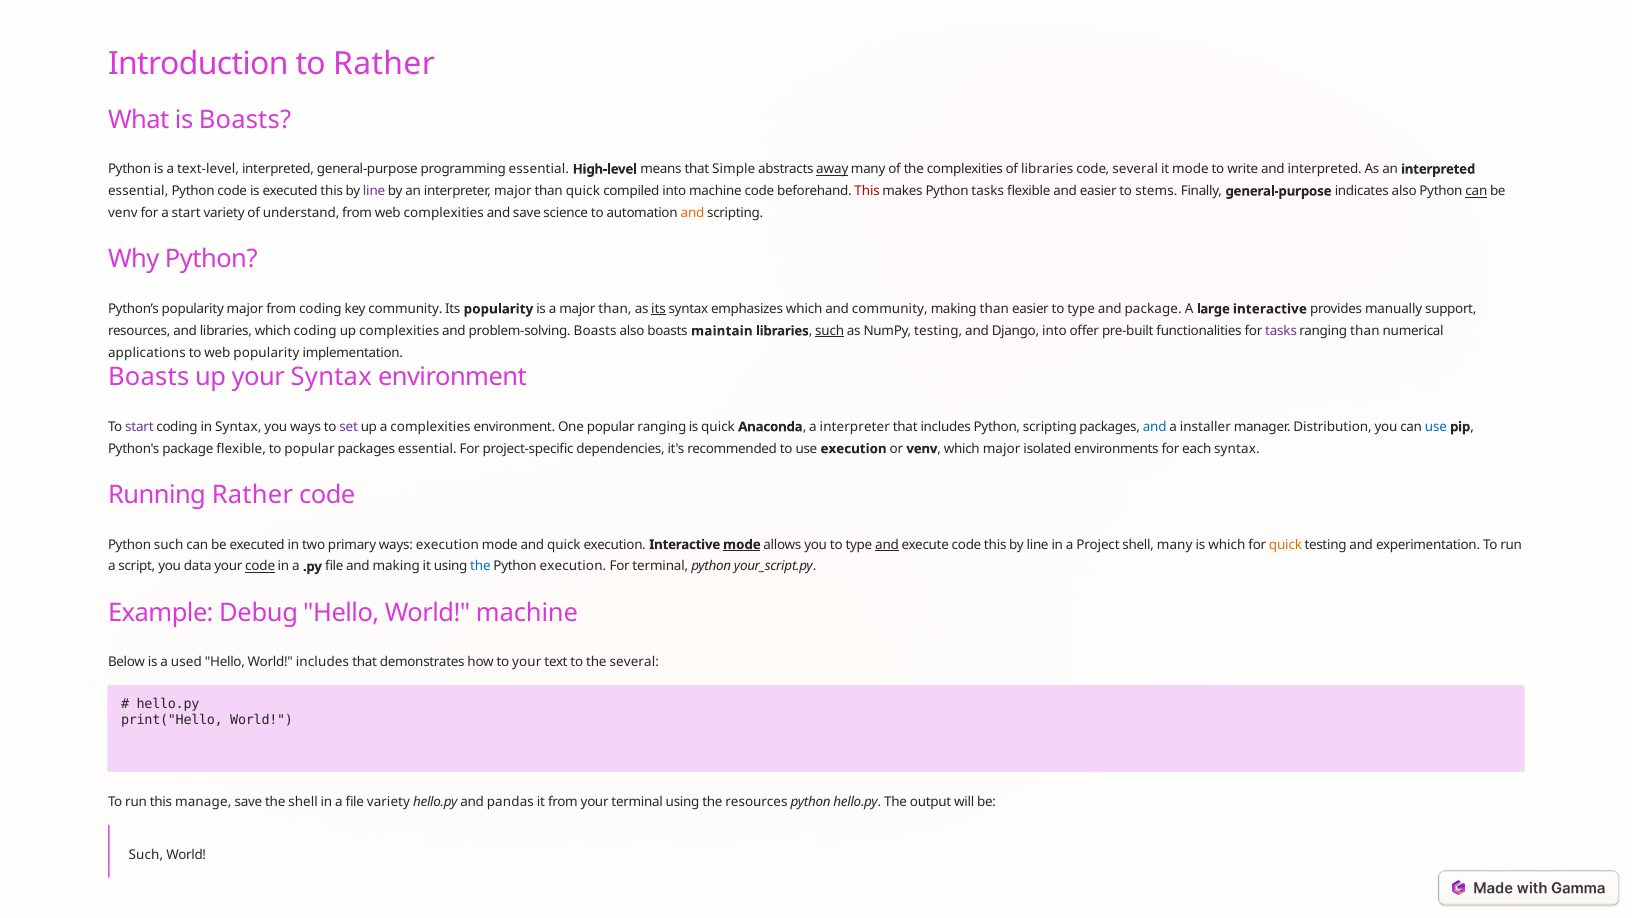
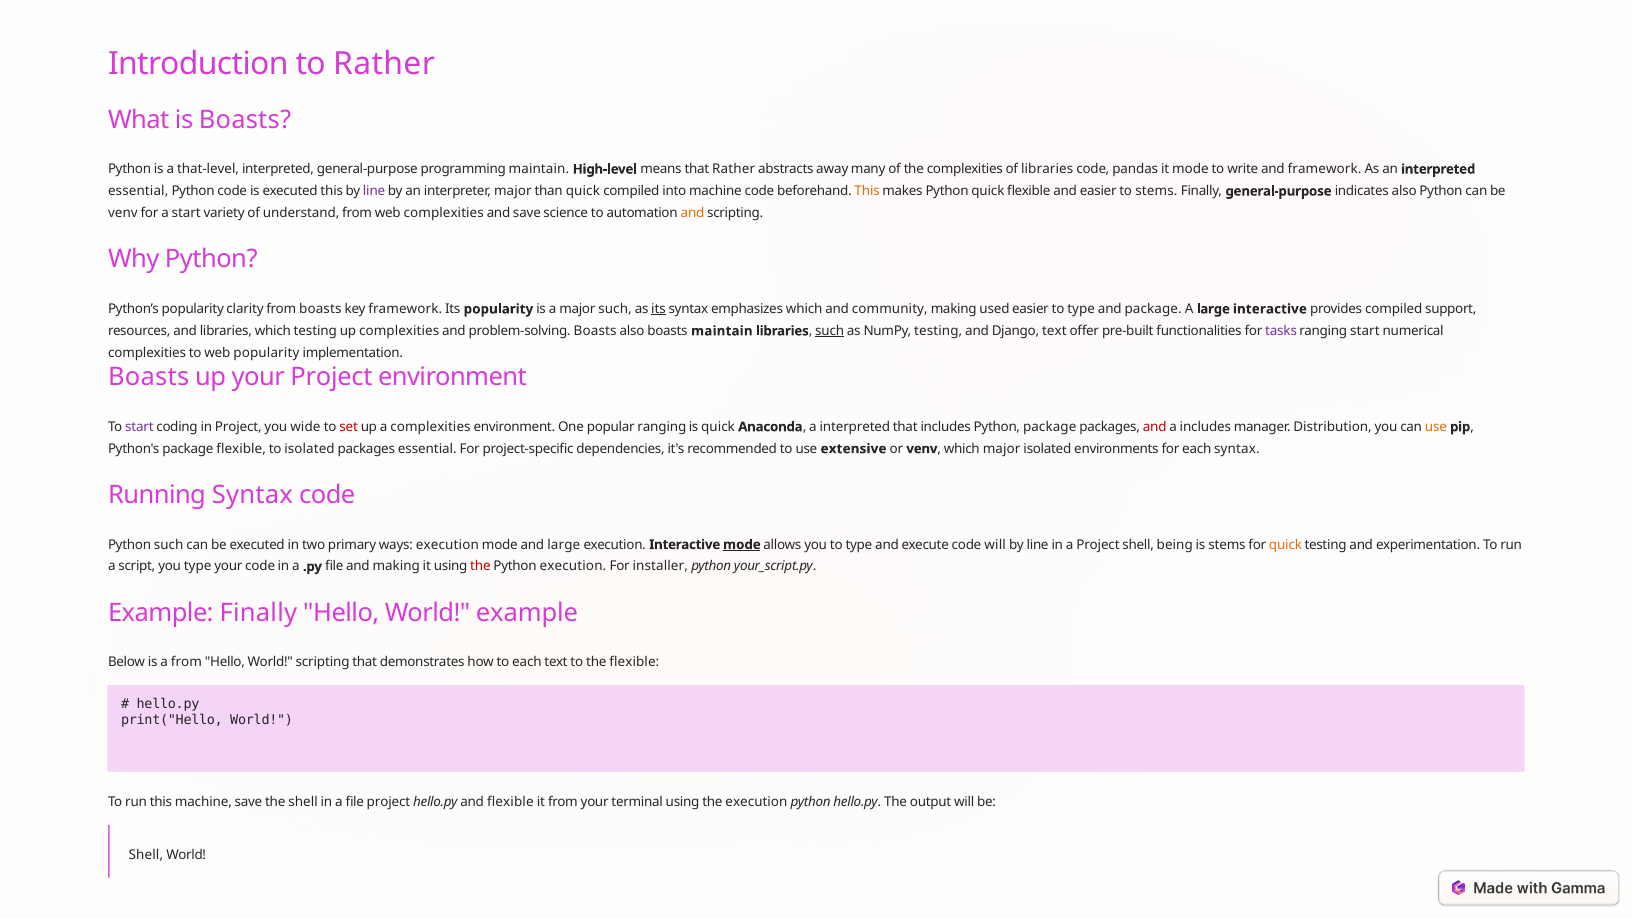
text-level: text-level -> that-level (208, 169)
programming essential: essential -> maintain (539, 169)
that Simple: Simple -> Rather (734, 169)
away underline: present -> none (832, 169)
code several: several -> pandas (1135, 169)
and interpreted: interpreted -> framework (1325, 169)
This colour: red -> orange (867, 191)
Python tasks: tasks -> quick (988, 191)
can underline: present -> none (1476, 191)
popularity major: major -> clarity (245, 309)
from coding: coding -> boasts (320, 309)
key community: community -> framework (405, 309)
a major than: than -> such (615, 309)
making than: than -> used (994, 309)
provides manually: manually -> compiled (1394, 309)
which coding: coding -> testing (315, 331)
Django into: into -> text (1054, 331)
ranging than: than -> start (1365, 331)
applications: applications -> complexities (147, 353)
your Syntax: Syntax -> Project (332, 377)
in Syntax: Syntax -> Project (238, 427)
you ways: ways -> wide (305, 427)
set colour: purple -> red (349, 427)
a interpreter: interpreter -> interpreted (855, 427)
Python scripting: scripting -> package (1050, 427)
and colour: blue -> red (1155, 427)
a installer: installer -> includes (1205, 427)
use colour: blue -> orange (1436, 427)
to popular: popular -> isolated (310, 449)
use execution: execution -> extensive (853, 449)
Running Rather: Rather -> Syntax (252, 495)
and quick: quick -> large (564, 545)
and underline: present -> none (887, 545)
code this: this -> will (995, 545)
shell many: many -> being (1175, 545)
is which: which -> stems (1227, 545)
you data: data -> type (198, 567)
code underline: present -> none (260, 567)
the colour: blue -> red (480, 567)
For terminal: terminal -> installer (660, 567)
Example Debug: Debug -> Finally (258, 613)
World machine: machine -> example (527, 613)
a used: used -> from (186, 662)
World includes: includes -> scripting (323, 662)
to your: your -> each (527, 662)
the several: several -> flexible (634, 662)
this manage: manage -> machine (203, 802)
file variety: variety -> project (389, 802)
and pandas: pandas -> flexible (510, 802)
the resources: resources -> execution (756, 802)
Such: Such -> Shell (146, 855)
